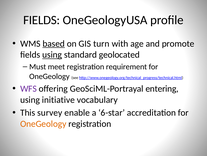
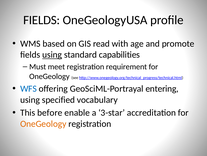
based underline: present -> none (54, 43)
turn: turn -> read (101, 43)
geolocated: geolocated -> capabilities (119, 54)
WFS colour: purple -> blue (28, 88)
initiative: initiative -> specified (58, 99)
survey: survey -> before (50, 112)
6-star: 6-star -> 3-star (112, 112)
